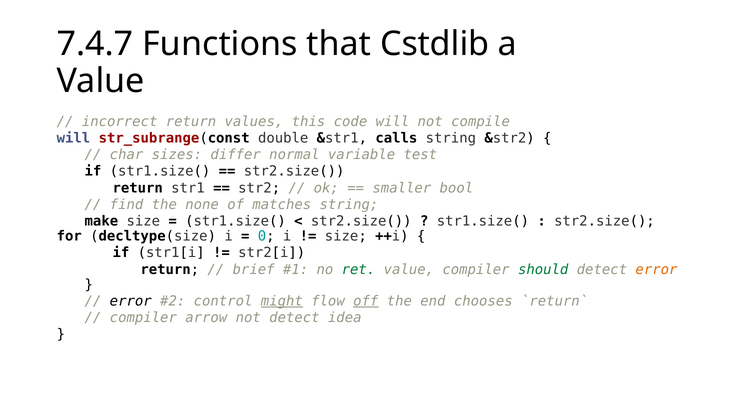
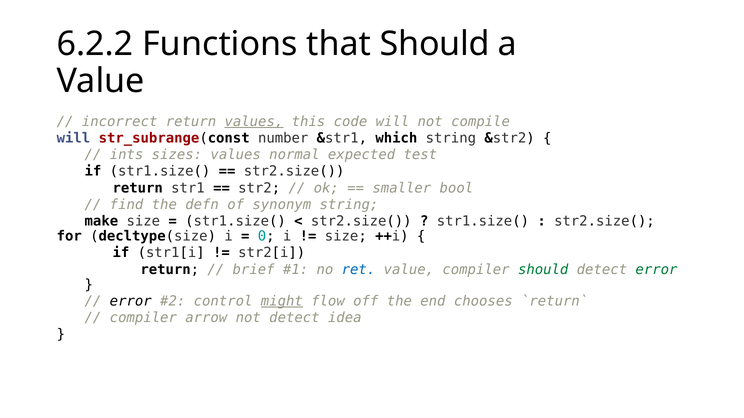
7.4.7: 7.4.7 -> 6.2.2 (95, 44)
that Cstdlib: Cstdlib -> Should (435, 44)
values underline: none -> present (254, 122)
double: double -> number (283, 138)
calls: calls -> which (396, 138)
char: char -> ints (127, 155)
sizes differ: differ -> values (236, 155)
variable: variable -> expected (362, 155)
none: none -> defn (202, 205)
matches: matches -> synonym (282, 205)
ret colour: green -> blue (358, 270)
error colour: orange -> green (656, 270)
off underline: present -> none (366, 301)
